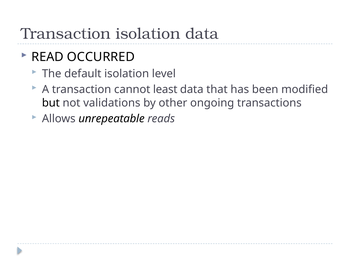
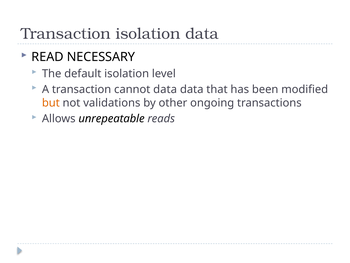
OCCURRED: OCCURRED -> NECESSARY (101, 57)
cannot least: least -> data (165, 89)
but colour: black -> orange (51, 103)
